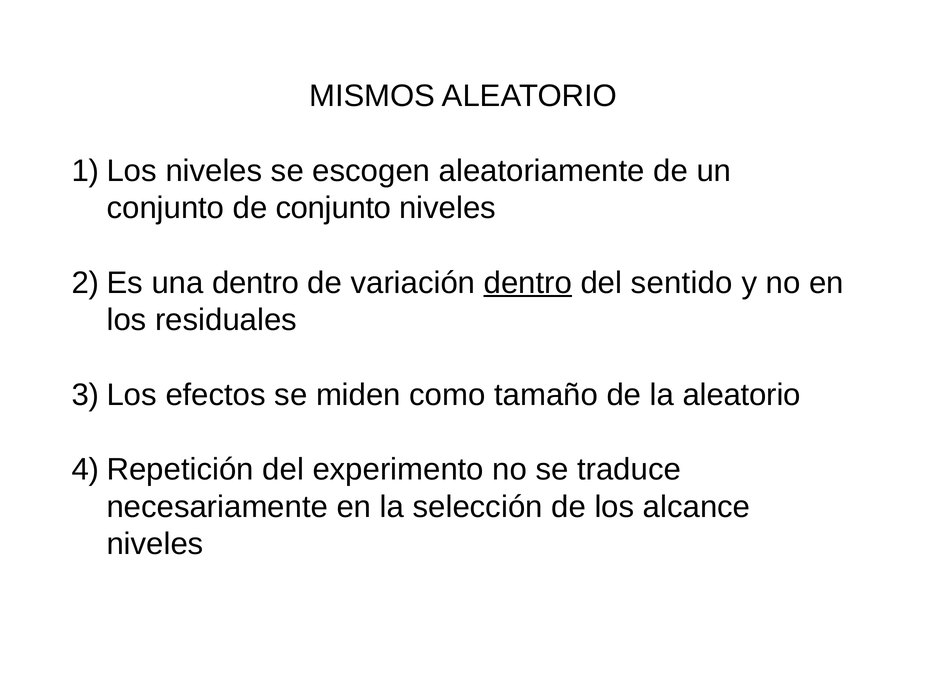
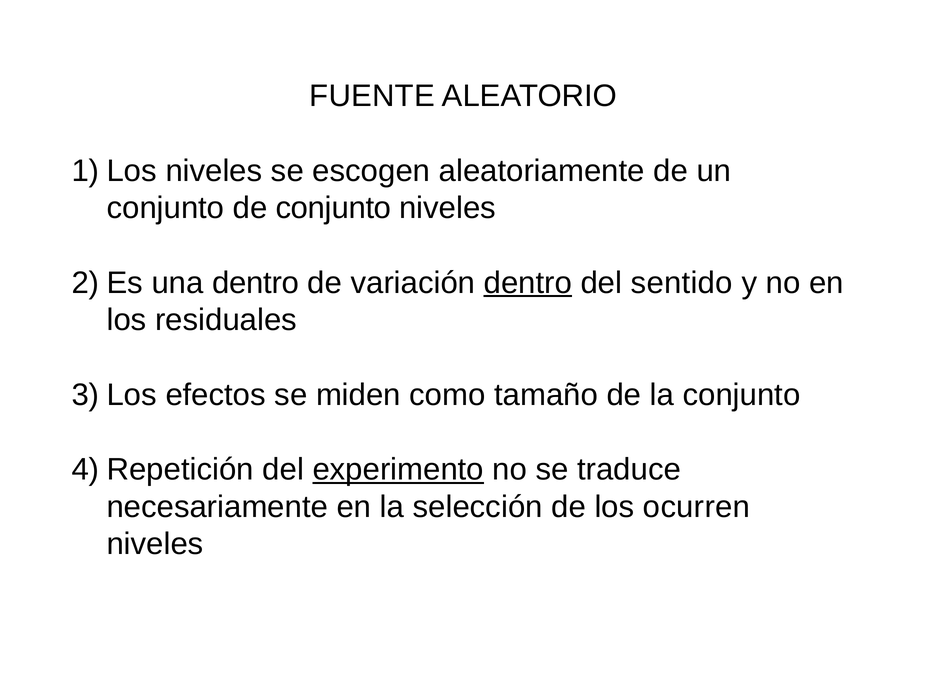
MISMOS: MISMOS -> FUENTE (372, 96)
la aleatorio: aleatorio -> conjunto (742, 395)
experimento underline: none -> present (398, 470)
alcance: alcance -> ocurren (696, 507)
